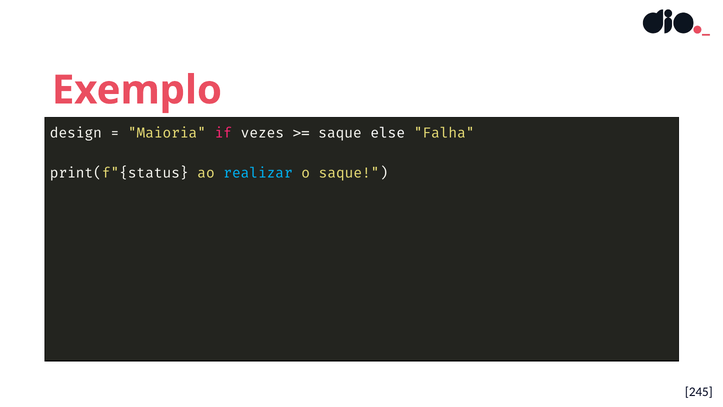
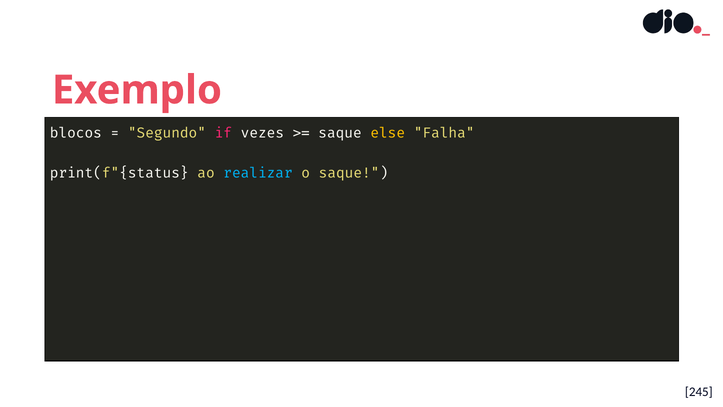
design: design -> blocos (76, 133)
Maioria: Maioria -> Segundo (167, 133)
else colour: white -> yellow (388, 133)
